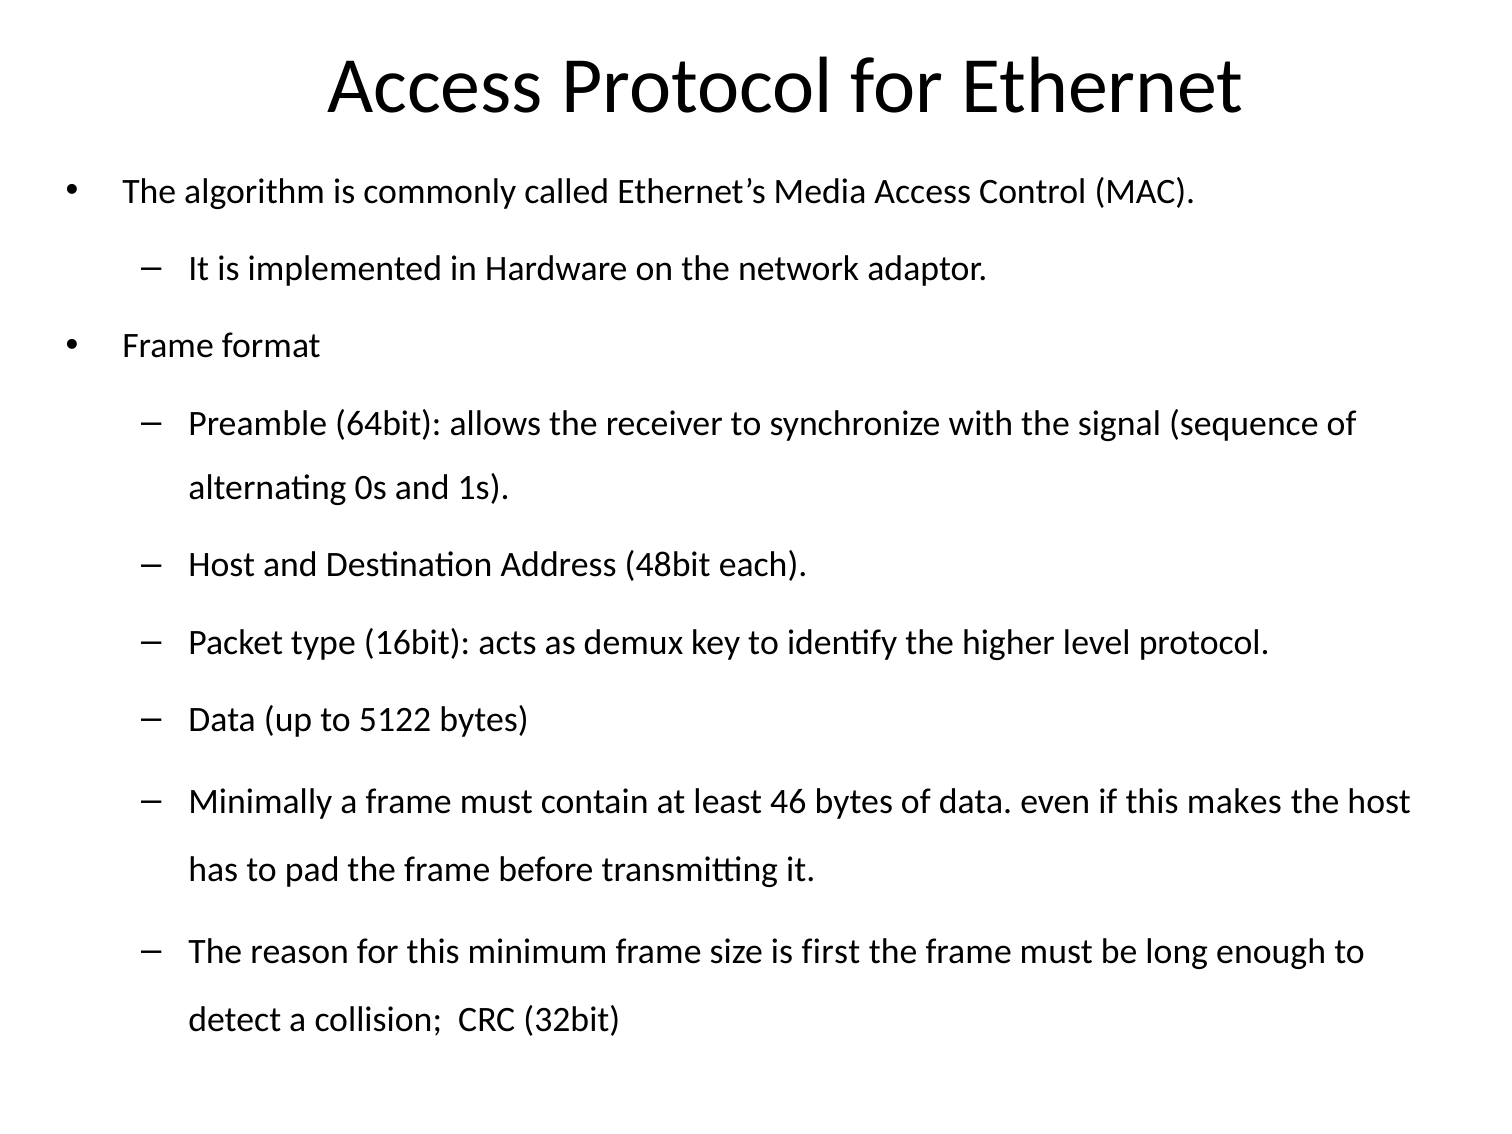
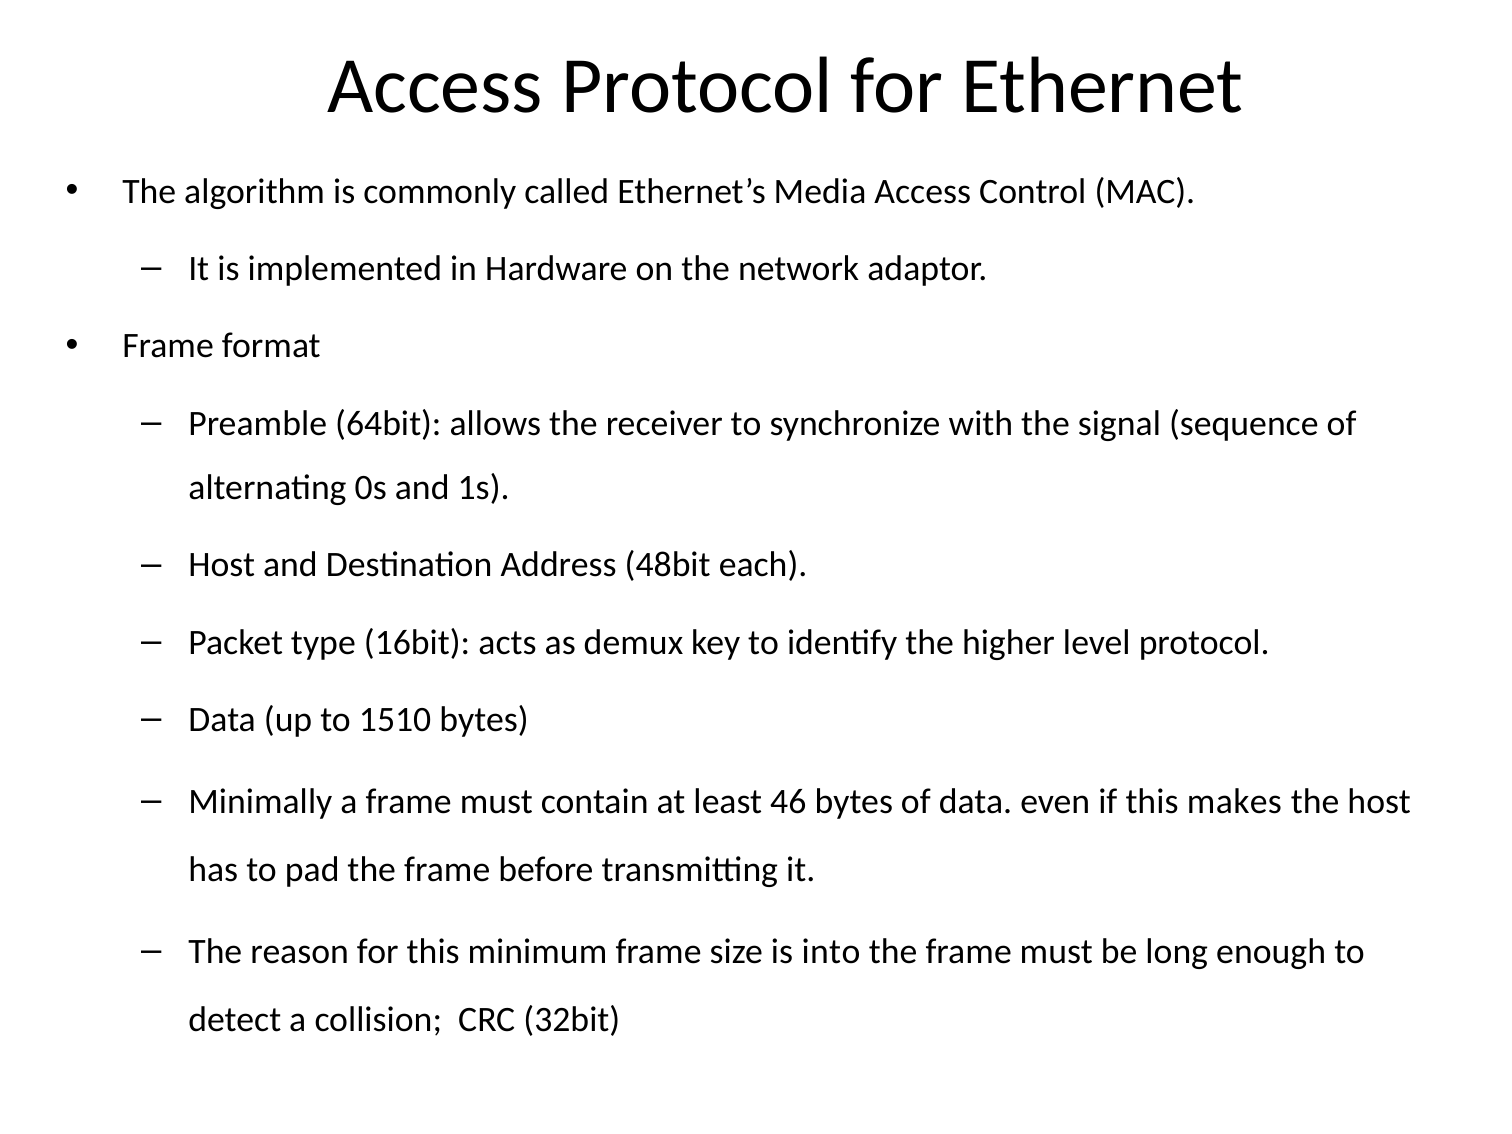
5122: 5122 -> 1510 (395, 720)
first: first -> into (831, 952)
